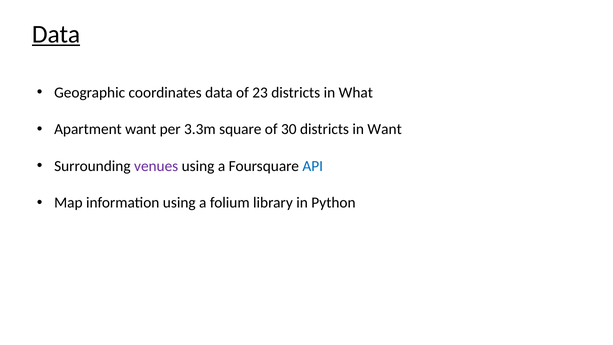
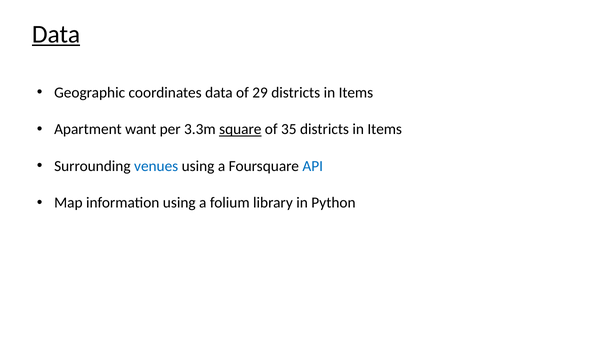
23: 23 -> 29 (260, 92)
What: What -> Items (356, 92)
square underline: none -> present (240, 129)
30: 30 -> 35 (289, 129)
Want: Want -> Items (385, 129)
venues colour: purple -> blue (156, 166)
